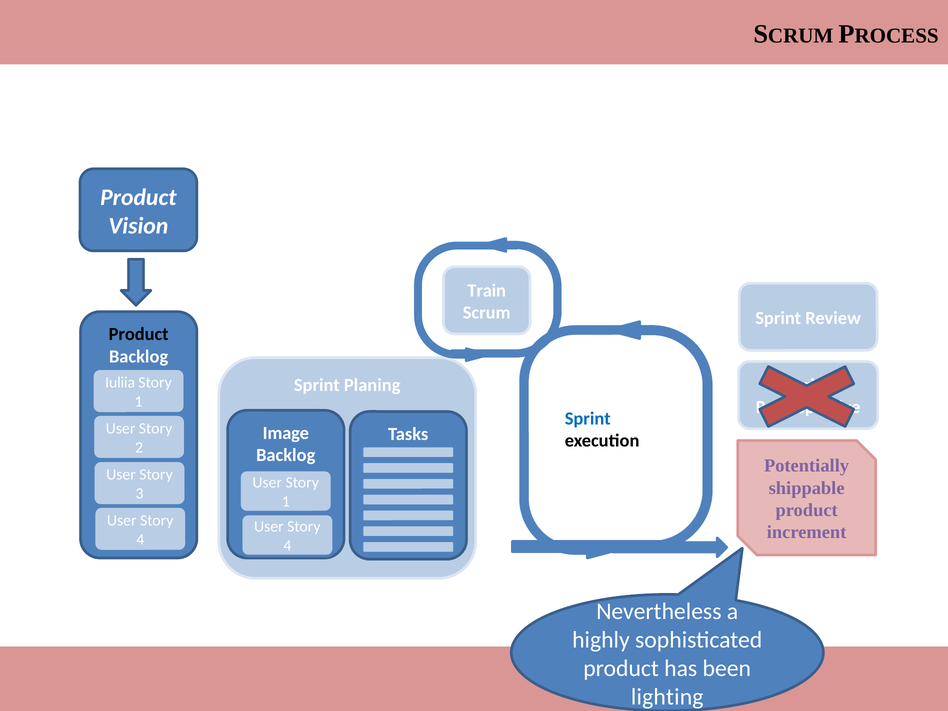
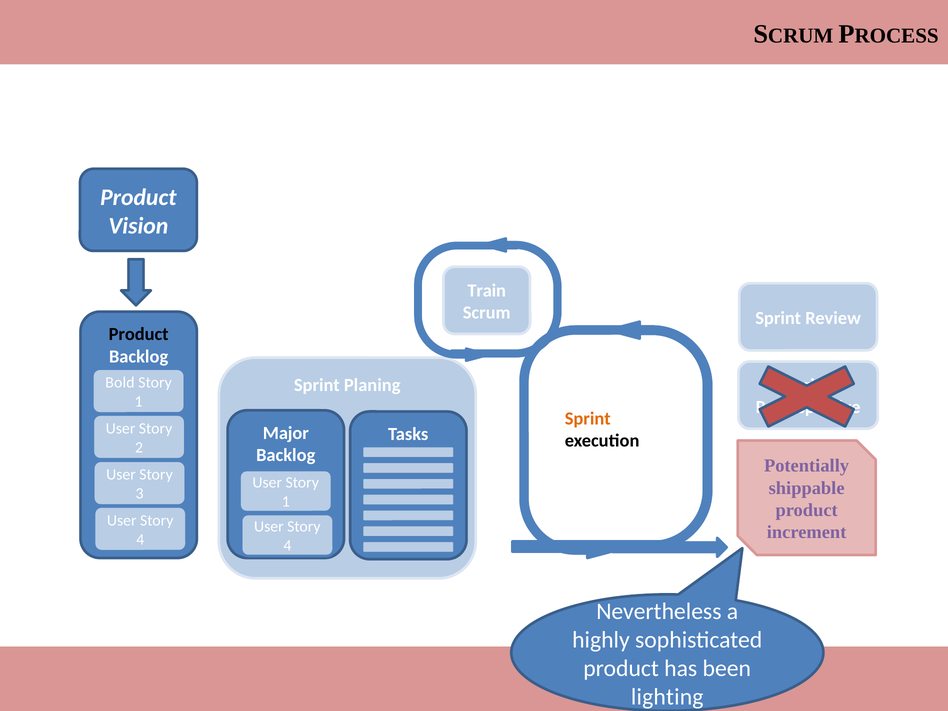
Iuliia: Iuliia -> Bold (120, 383)
Sprint colour: blue -> orange (588, 419)
Image: Image -> Major (286, 433)
